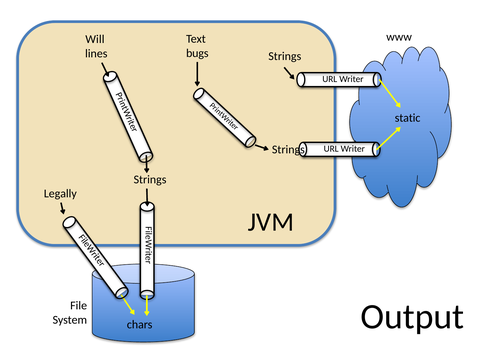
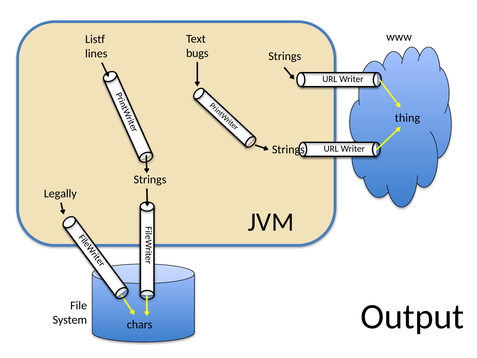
Will: Will -> Listf (95, 39)
static: static -> thing (407, 118)
